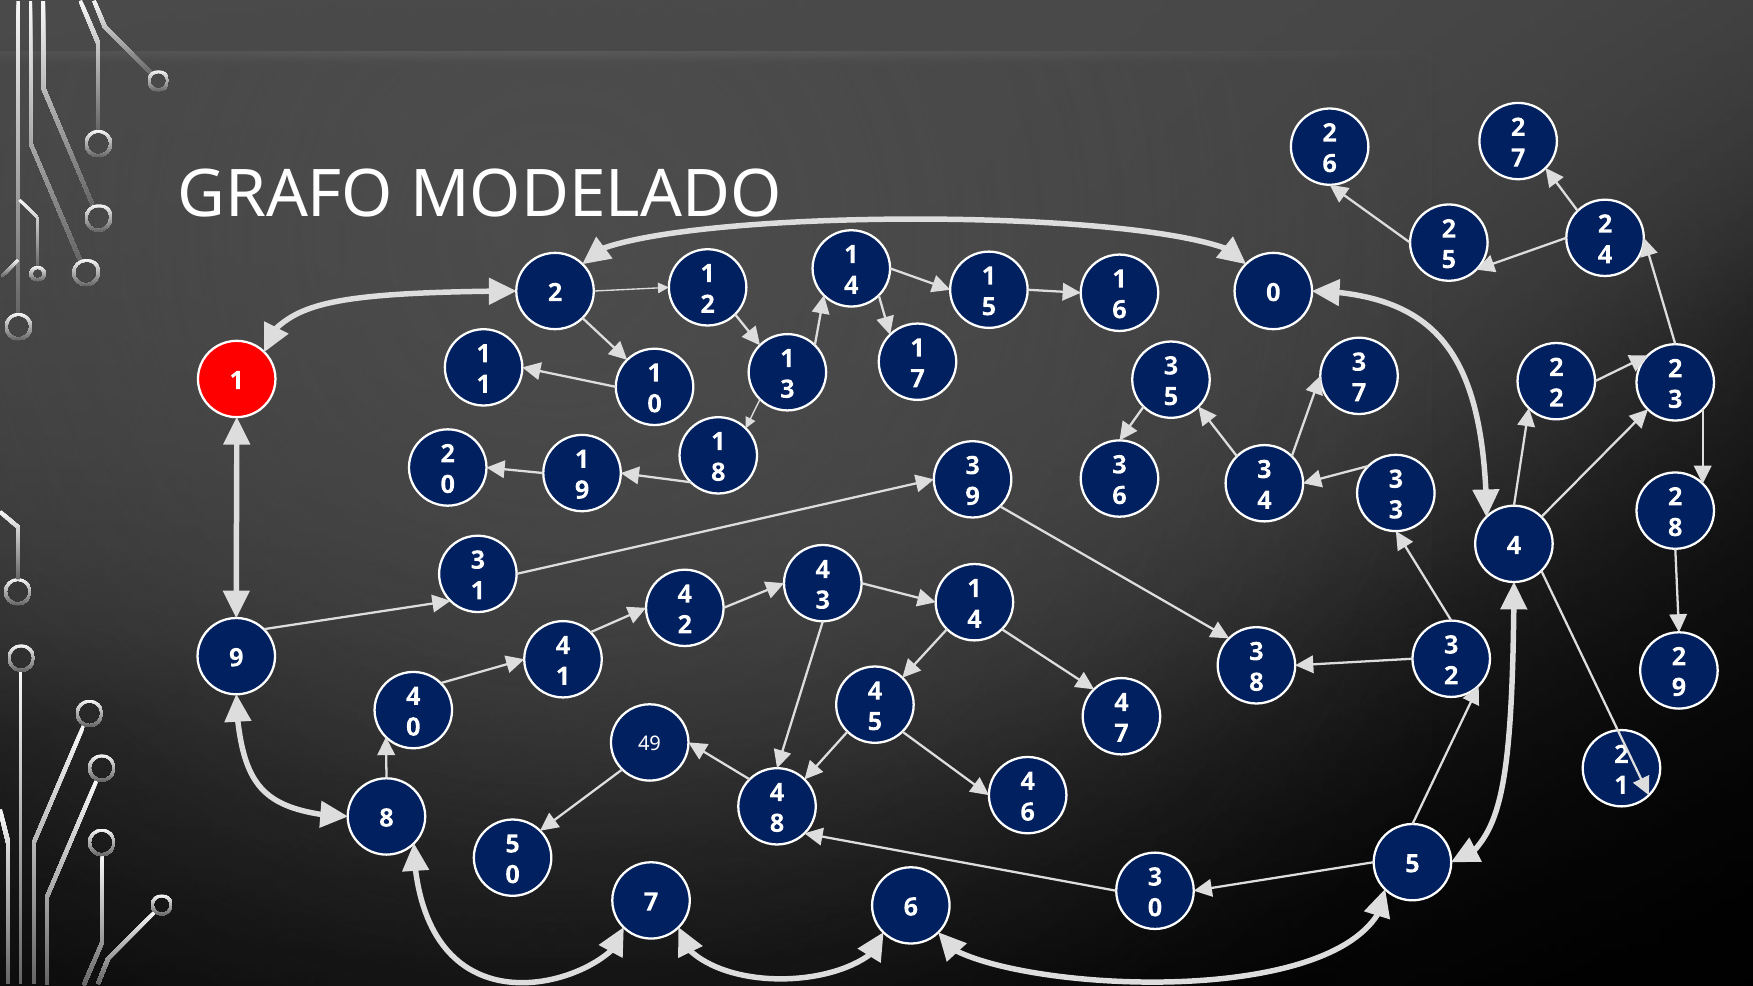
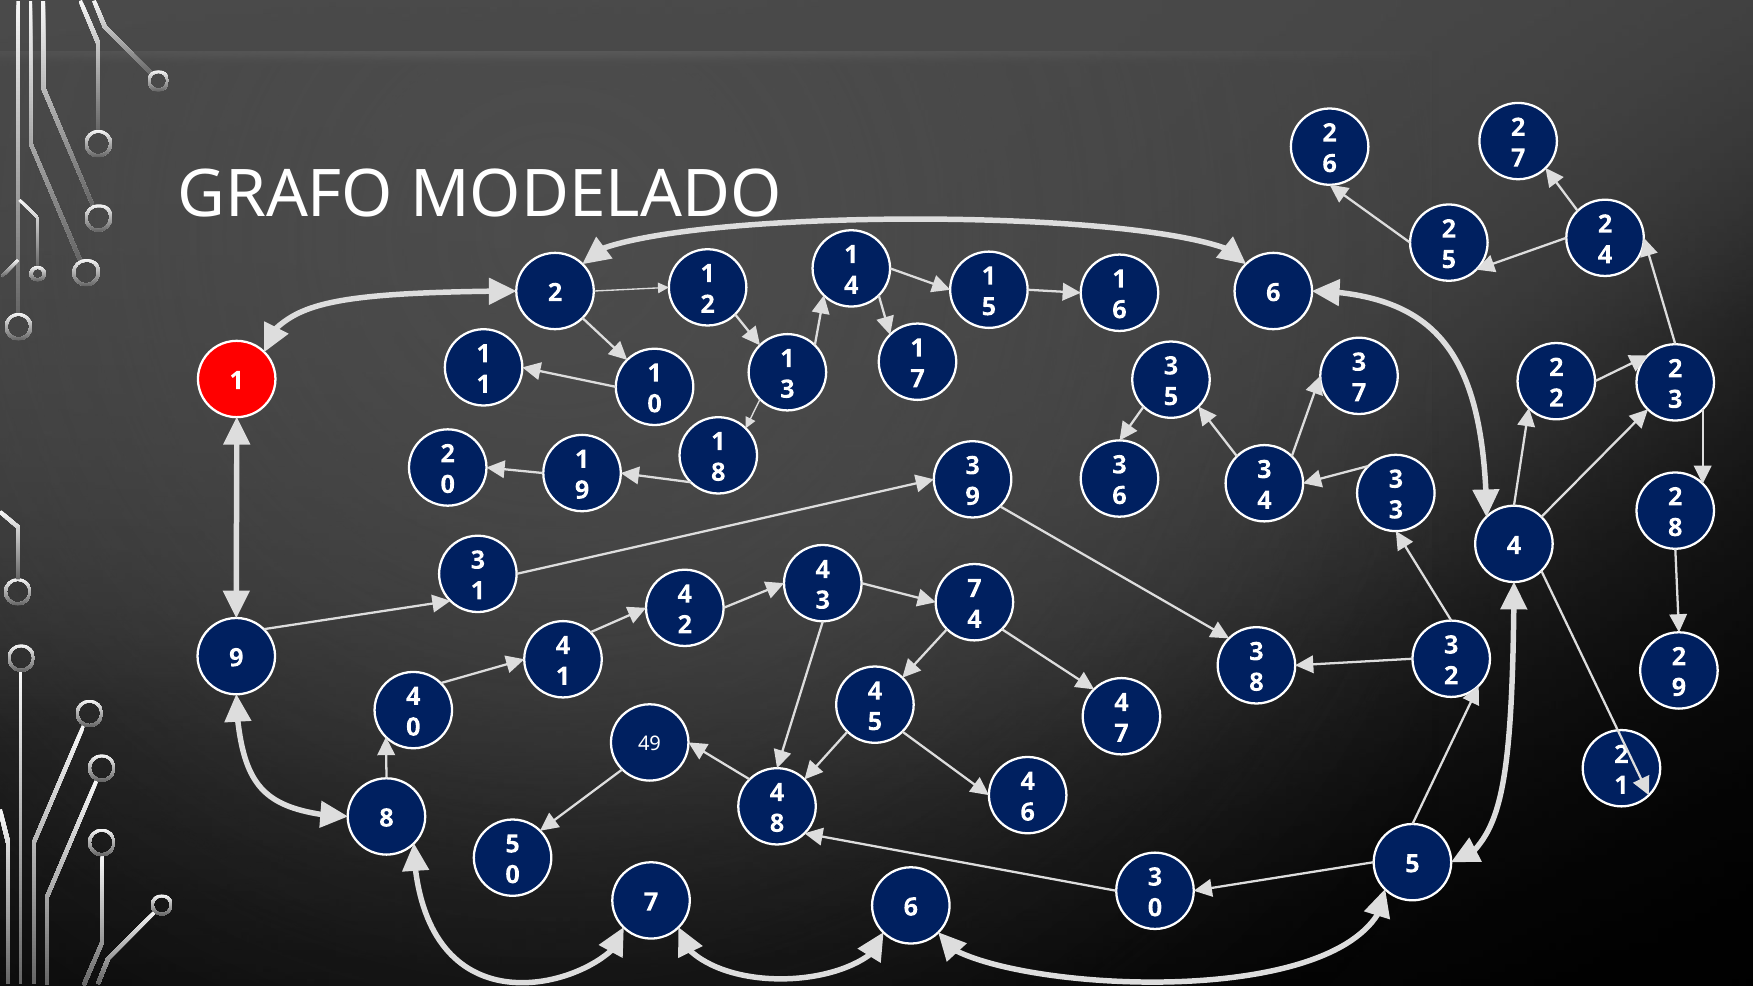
0: 0 -> 6 (1273, 293)
1: 1 -> 7 (974, 589)
